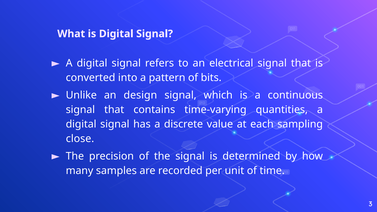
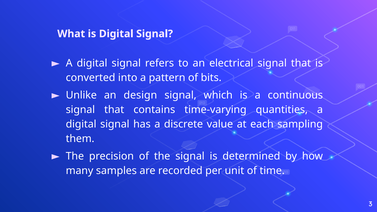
close: close -> them (80, 139)
